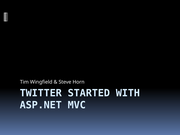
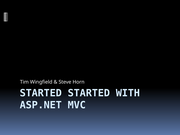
TWITTER: TWITTER -> STARTED (41, 93)
